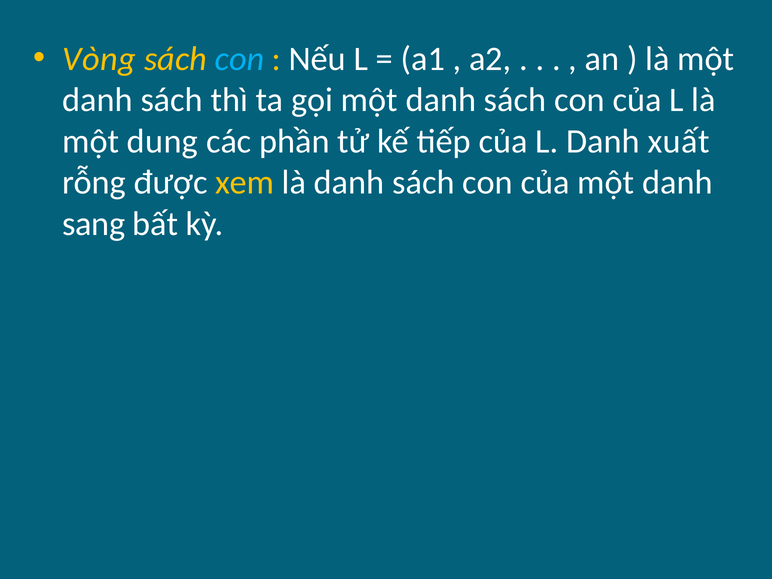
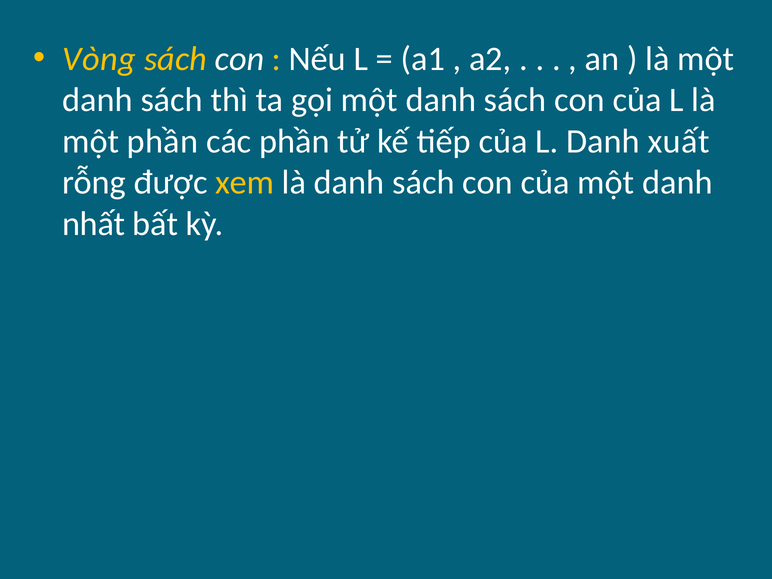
con colour: light blue -> white (240, 59)
một dung: dung -> phần (163, 141)
sang: sang -> nhất (94, 224)
